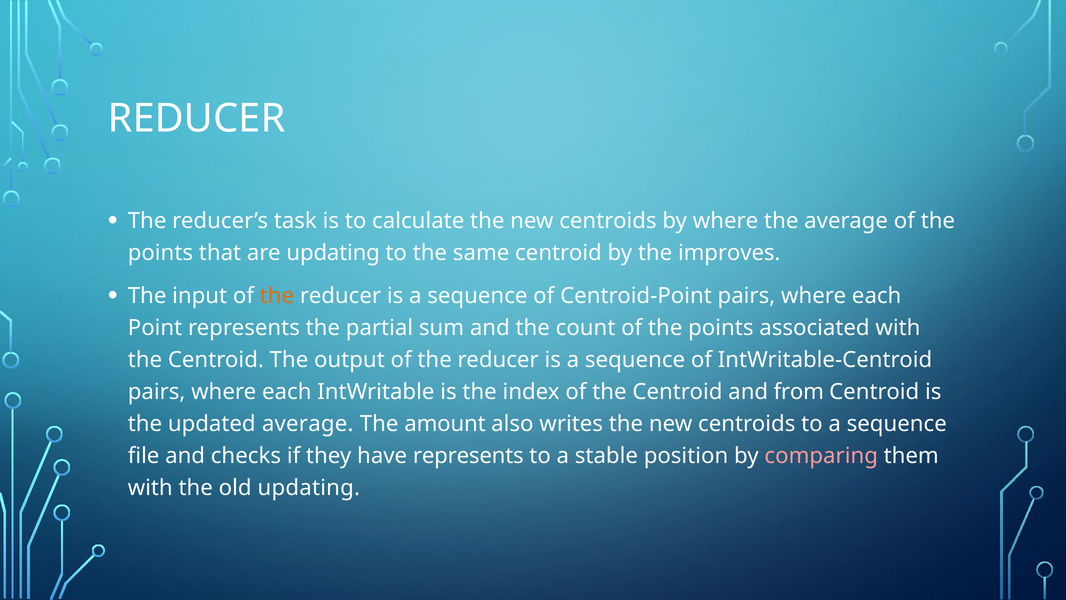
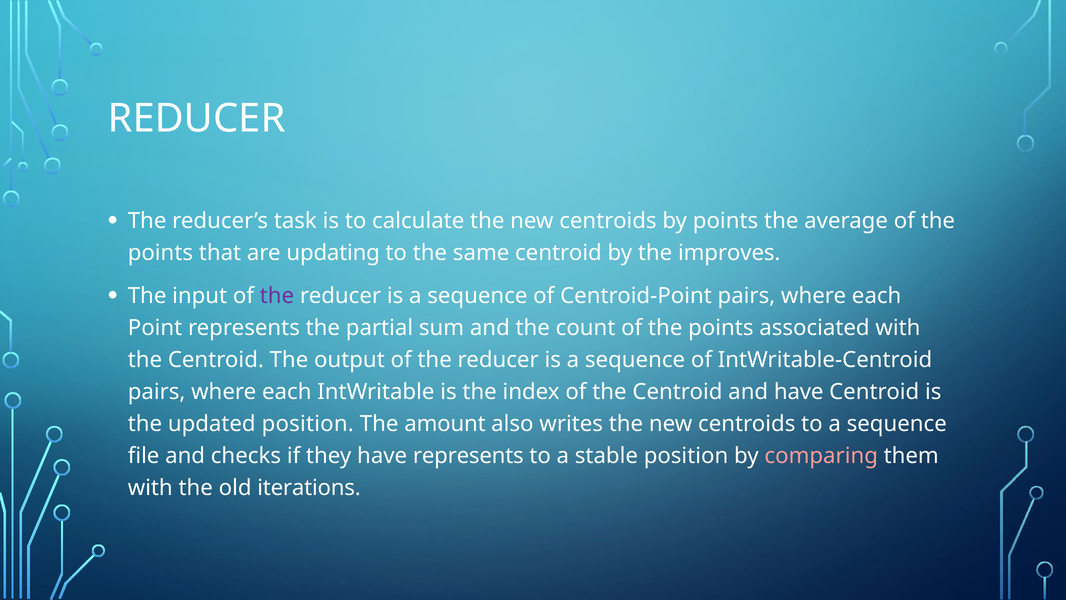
by where: where -> points (726, 221)
the colour: orange -> purple (277, 296)
and from: from -> have (799, 392)
updated average: average -> position (308, 424)
old updating: updating -> iterations (309, 488)
